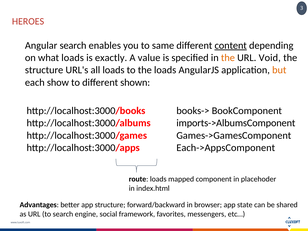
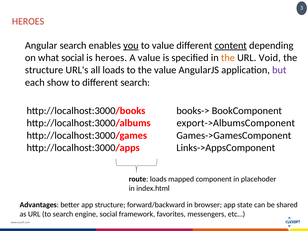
you underline: none -> present (131, 45)
to same: same -> value (163, 45)
what loads: loads -> social (73, 58)
is exactly: exactly -> heroes (111, 58)
the loads: loads -> value (165, 70)
but colour: orange -> purple (279, 70)
different shown: shown -> search (135, 82)
imports->AlbumsComponent: imports->AlbumsComponent -> export->AlbumsComponent (236, 123)
Each->AppsComponent: Each->AppsComponent -> Links->AppsComponent (226, 148)
